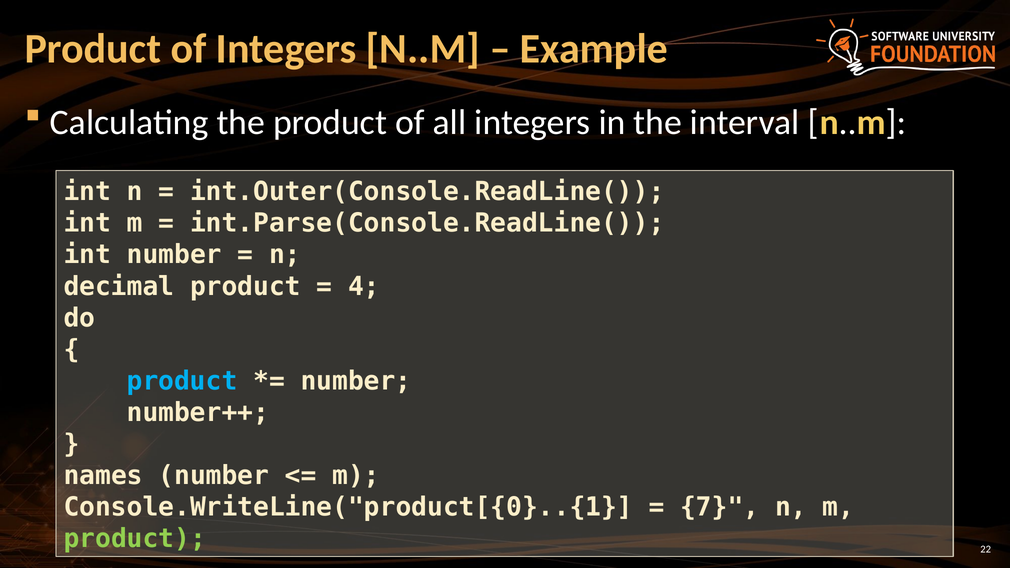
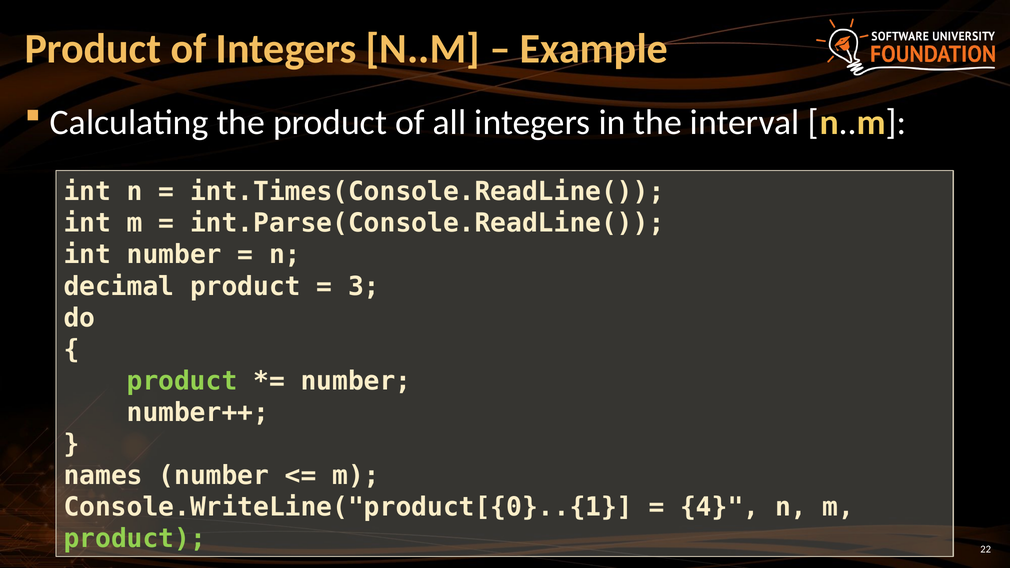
int.Outer(Console.ReadLine(: int.Outer(Console.ReadLine( -> int.Times(Console.ReadLine( (427, 192)
4: 4 -> 3 (364, 286)
product colour: light blue -> light green (182, 381)
7: 7 -> 4 (720, 507)
